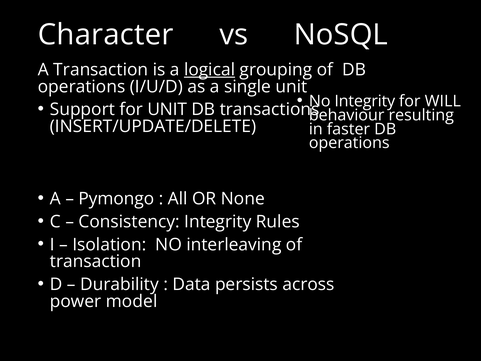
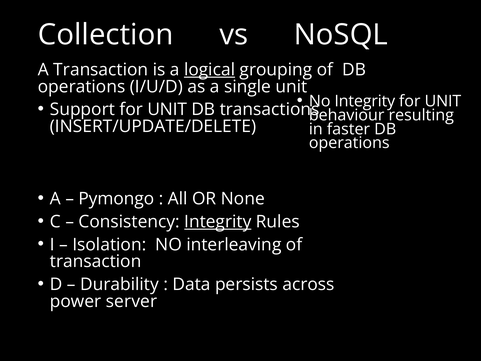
Character: Character -> Collection (106, 35)
WILL: WILL -> UNIT (443, 101)
Integrity underline: none -> present (218, 222)
model: model -> server (132, 301)
